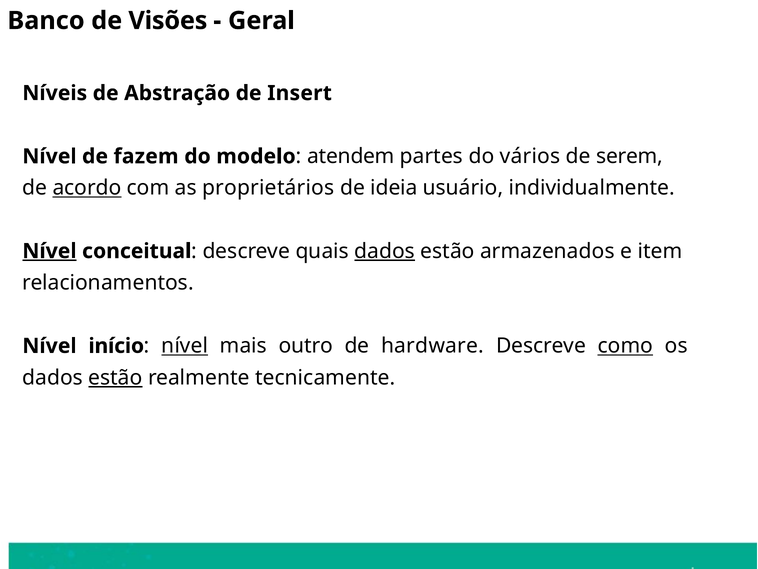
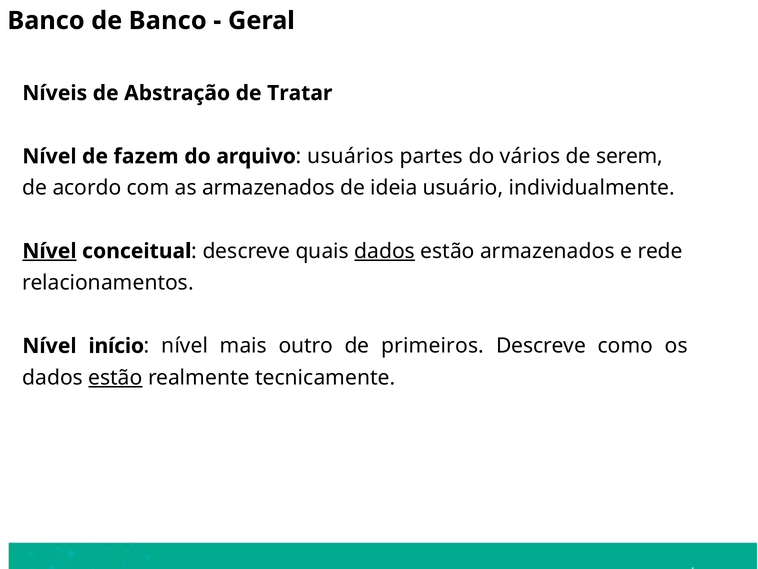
de Visões: Visões -> Banco (168, 21)
Insert: Insert -> Tratar (300, 93)
modelo: modelo -> arquivo (256, 156)
atendem: atendem -> usuários (351, 156)
acordo underline: present -> none (87, 188)
as proprietários: proprietários -> armazenados (269, 188)
item: item -> rede (660, 251)
nível underline: present -> none (185, 346)
hardware: hardware -> primeiros (433, 346)
como underline: present -> none (625, 346)
